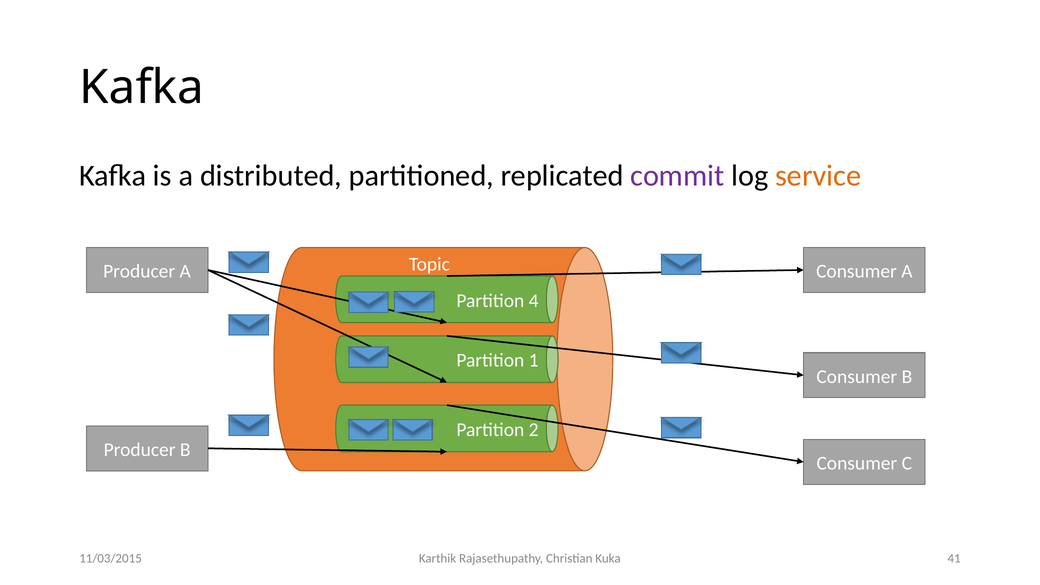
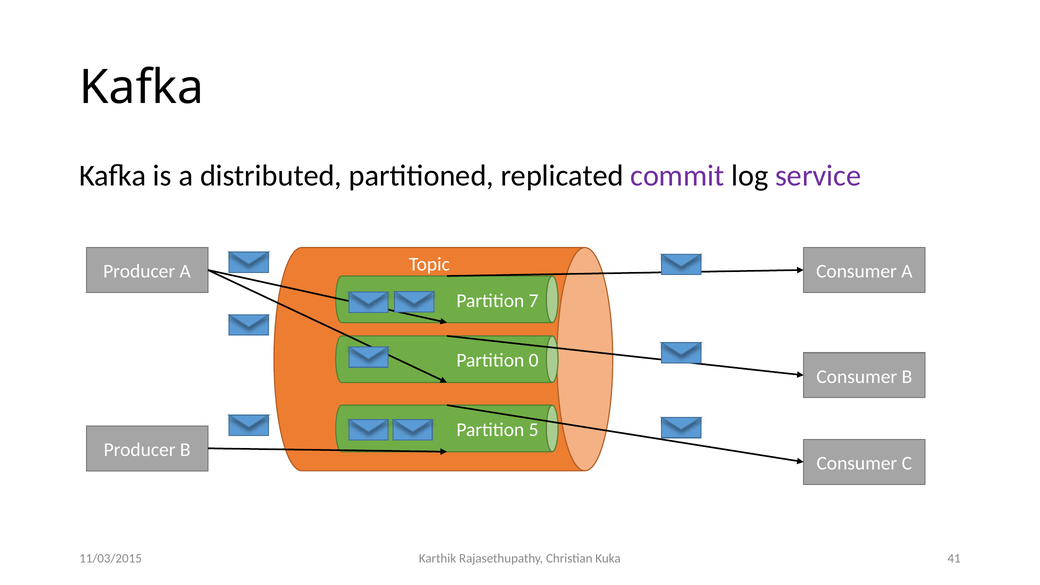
service colour: orange -> purple (818, 176)
4: 4 -> 7 (534, 301)
1: 1 -> 0 (534, 361)
2: 2 -> 5 (534, 430)
